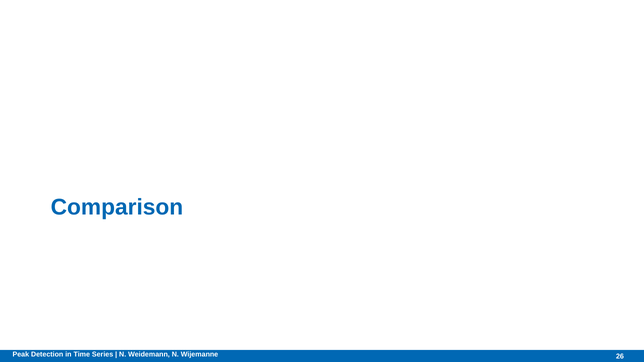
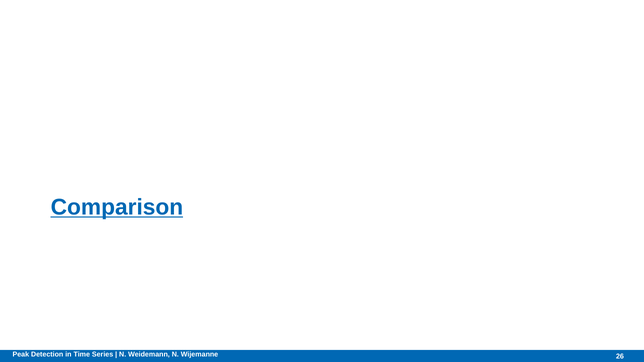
Comparison underline: none -> present (117, 207)
